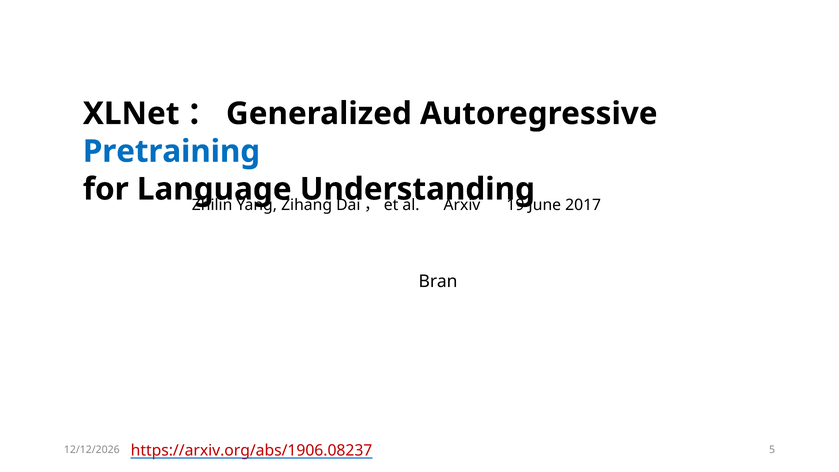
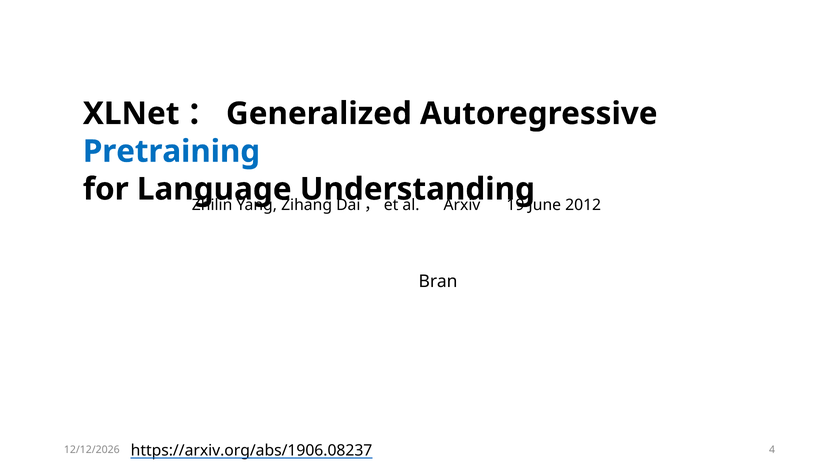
2017: 2017 -> 2012 (583, 205)
https://arxiv.org/abs/1906.08237 colour: red -> black (252, 451)
5: 5 -> 4 (772, 450)
